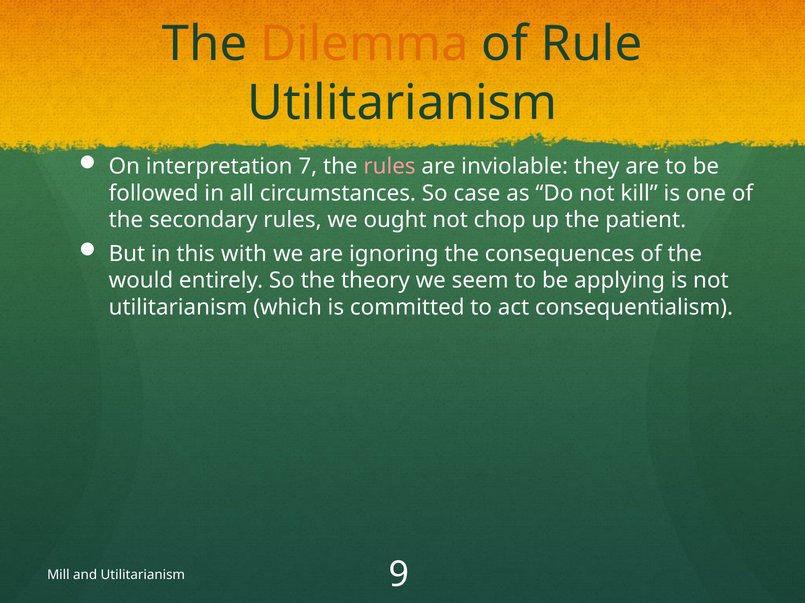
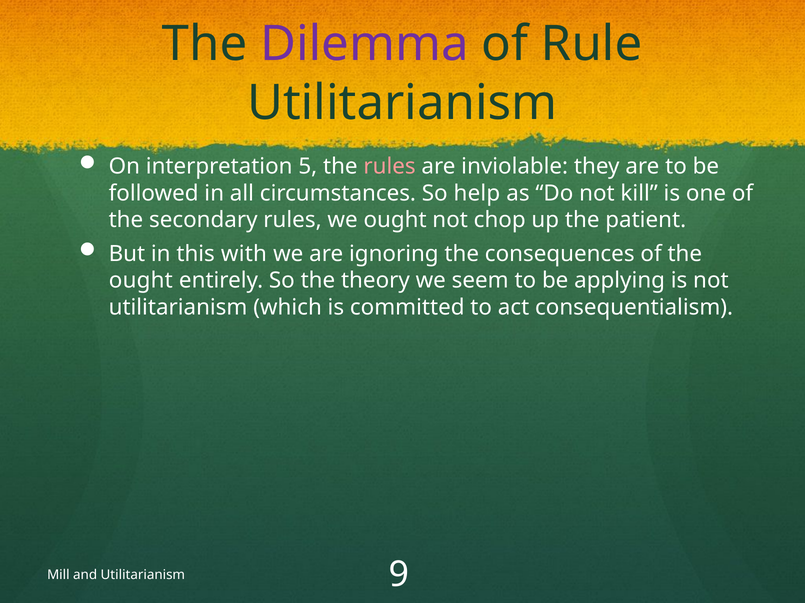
Dilemma colour: orange -> purple (364, 44)
7: 7 -> 5 (308, 167)
case: case -> help (477, 194)
would: would -> ought (141, 281)
